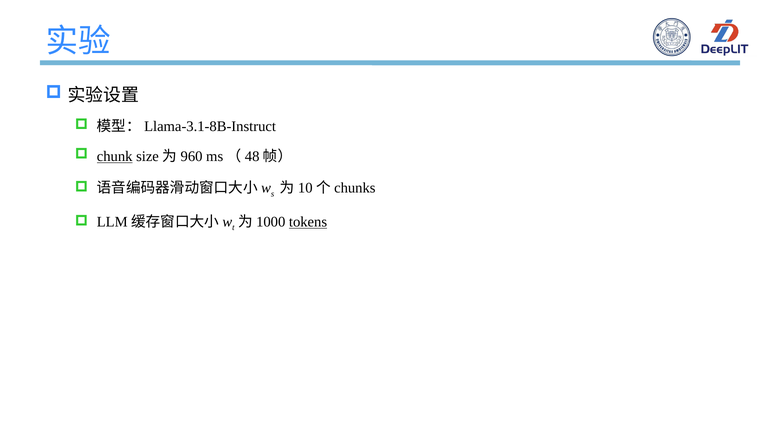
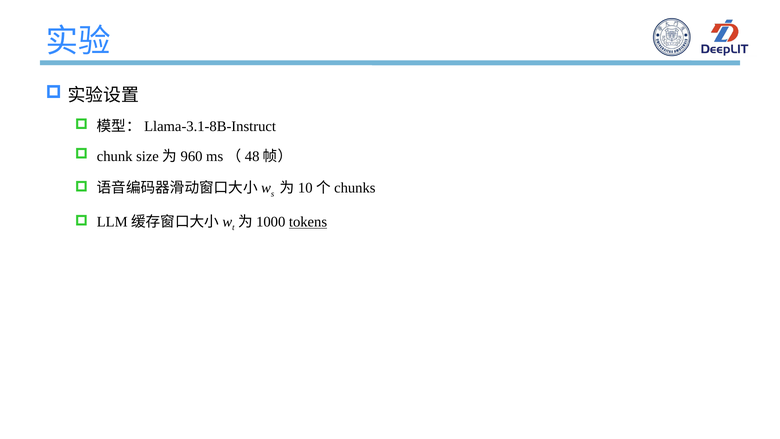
chunk underline: present -> none (115, 156)
